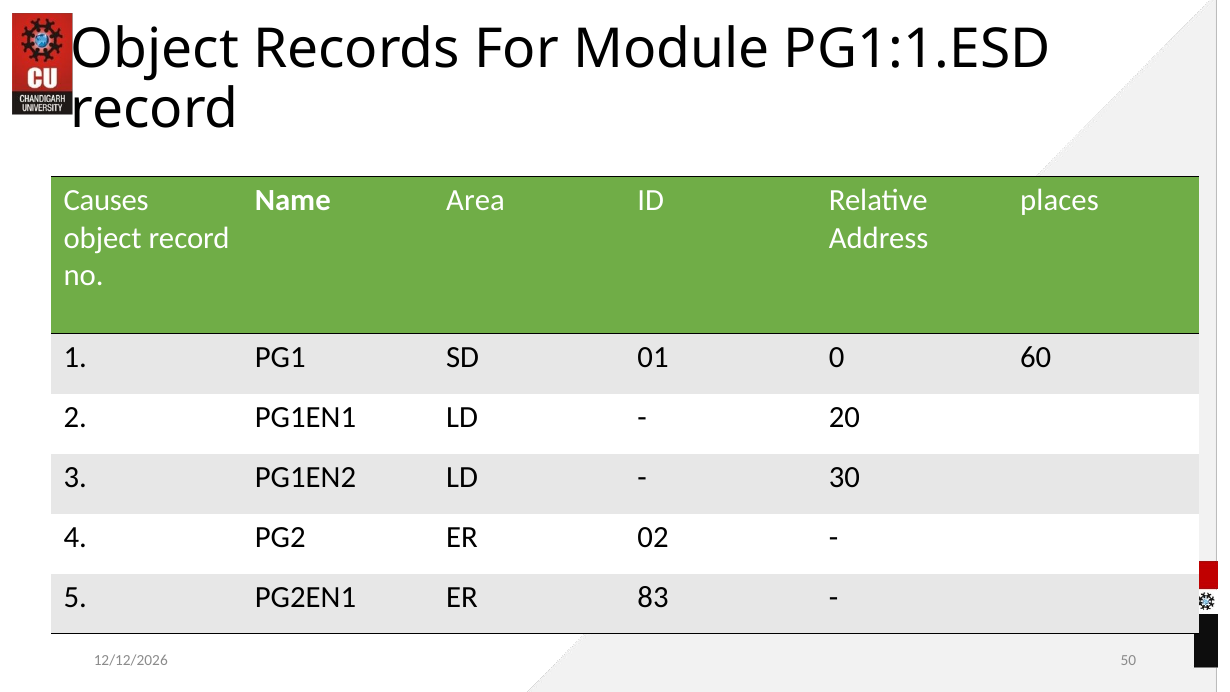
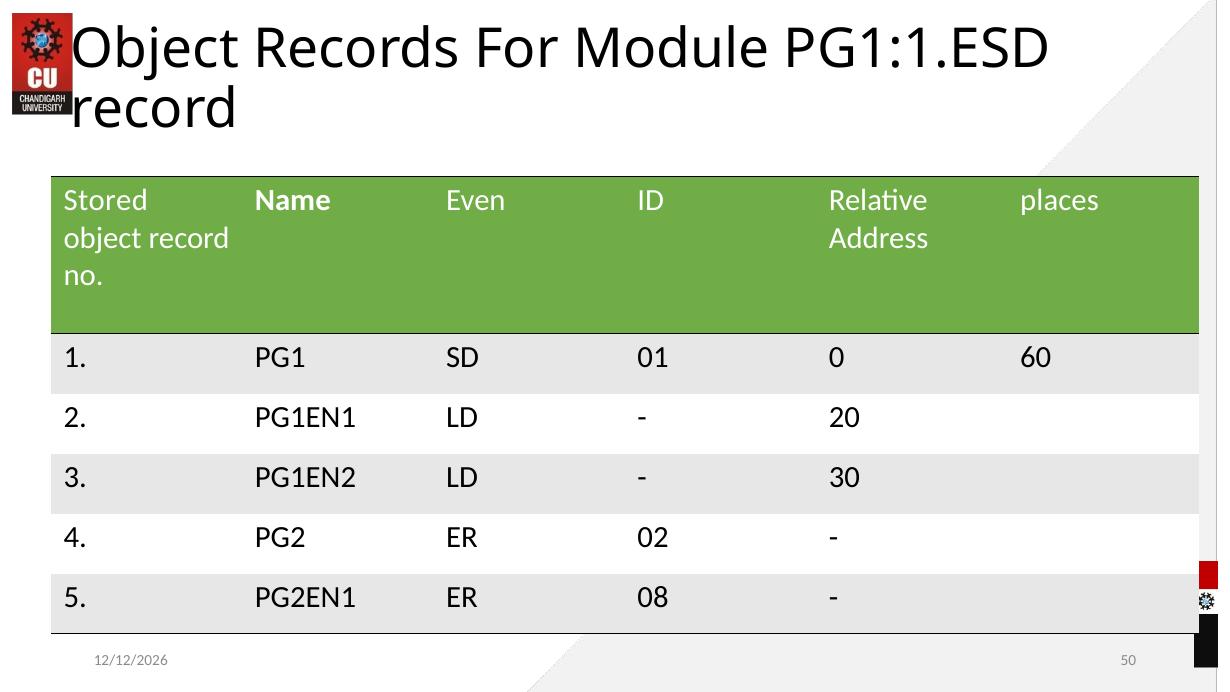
Causes: Causes -> Stored (106, 200)
Area: Area -> Even (476, 200)
83: 83 -> 08 (653, 597)
